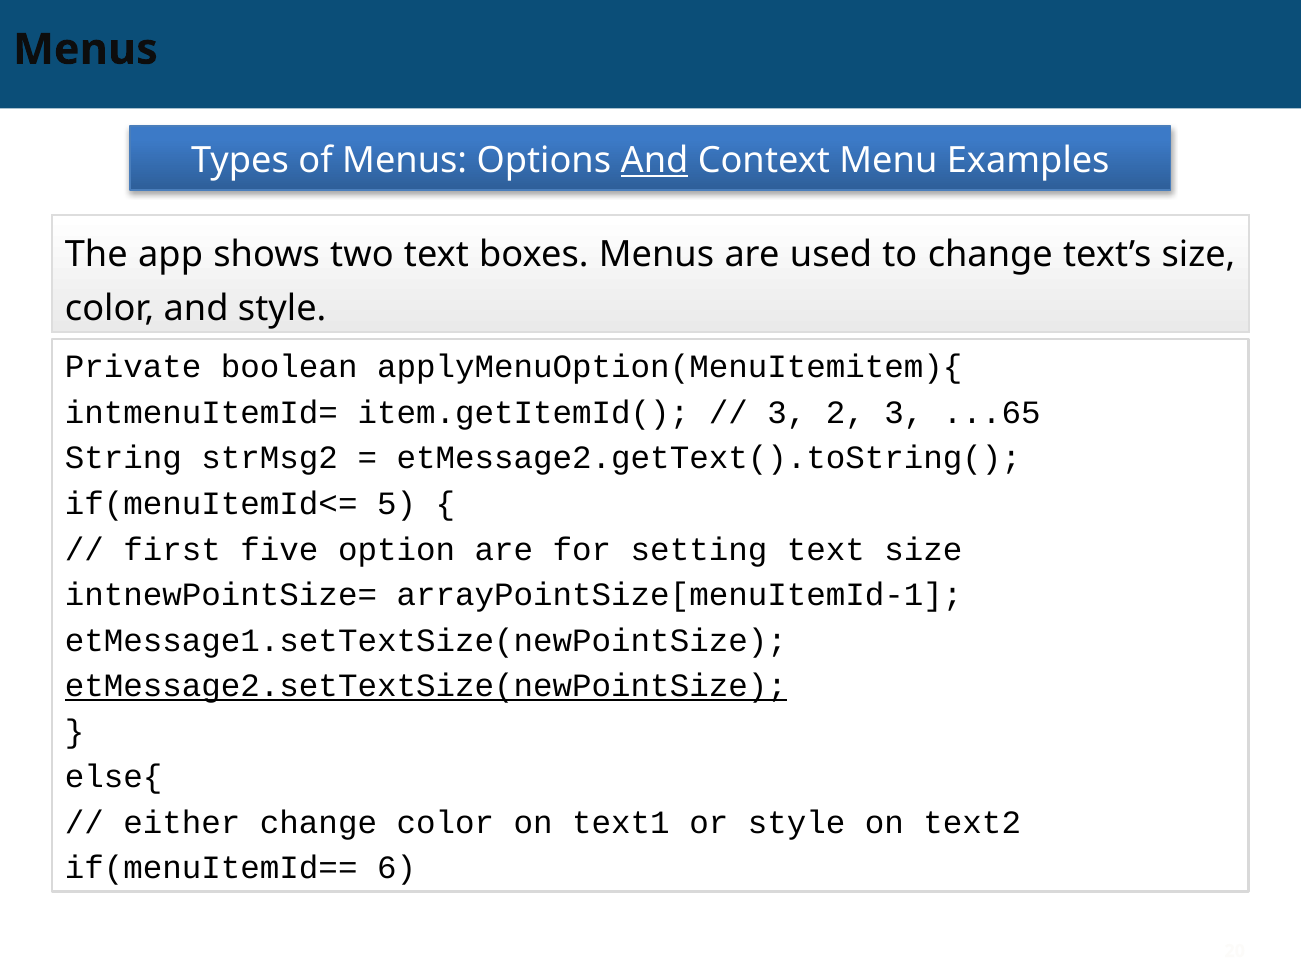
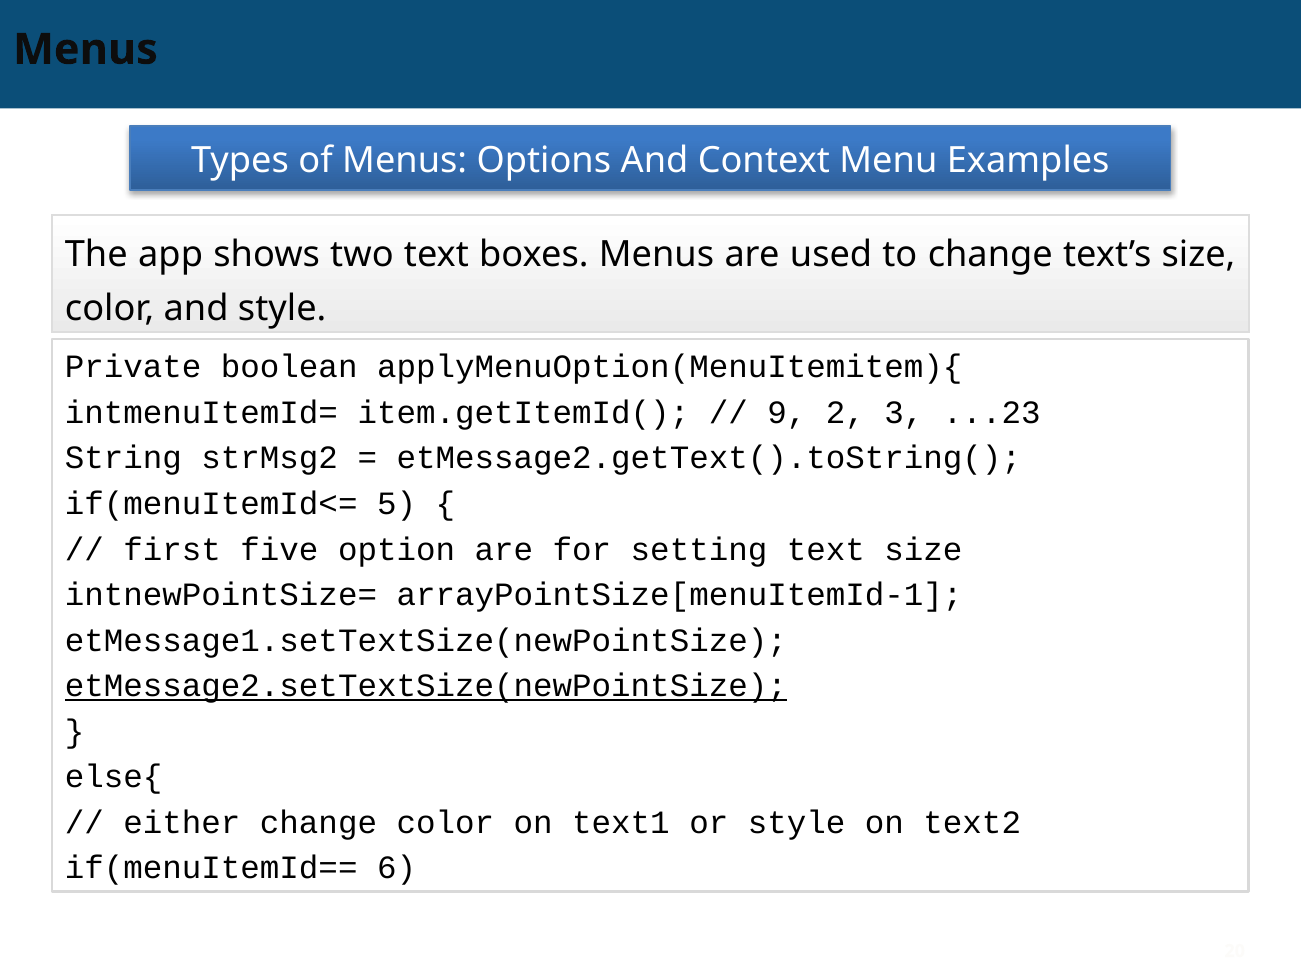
And underline: present -> none (654, 160)
3: 3 -> 9 (787, 413)
...65: ...65 -> ...23 (992, 413)
